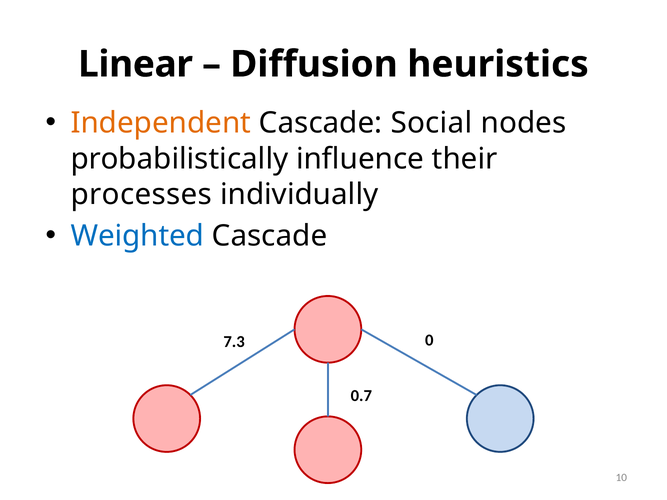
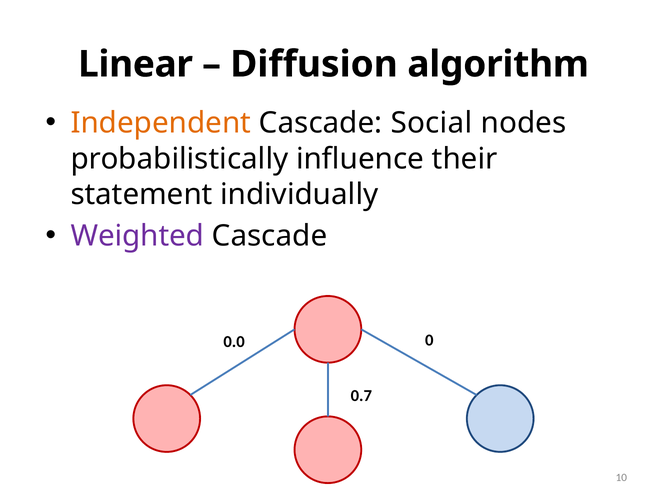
heuristics: heuristics -> algorithm (498, 64)
processes: processes -> statement (142, 194)
Weighted colour: blue -> purple (137, 236)
7.3: 7.3 -> 0.0 (234, 342)
